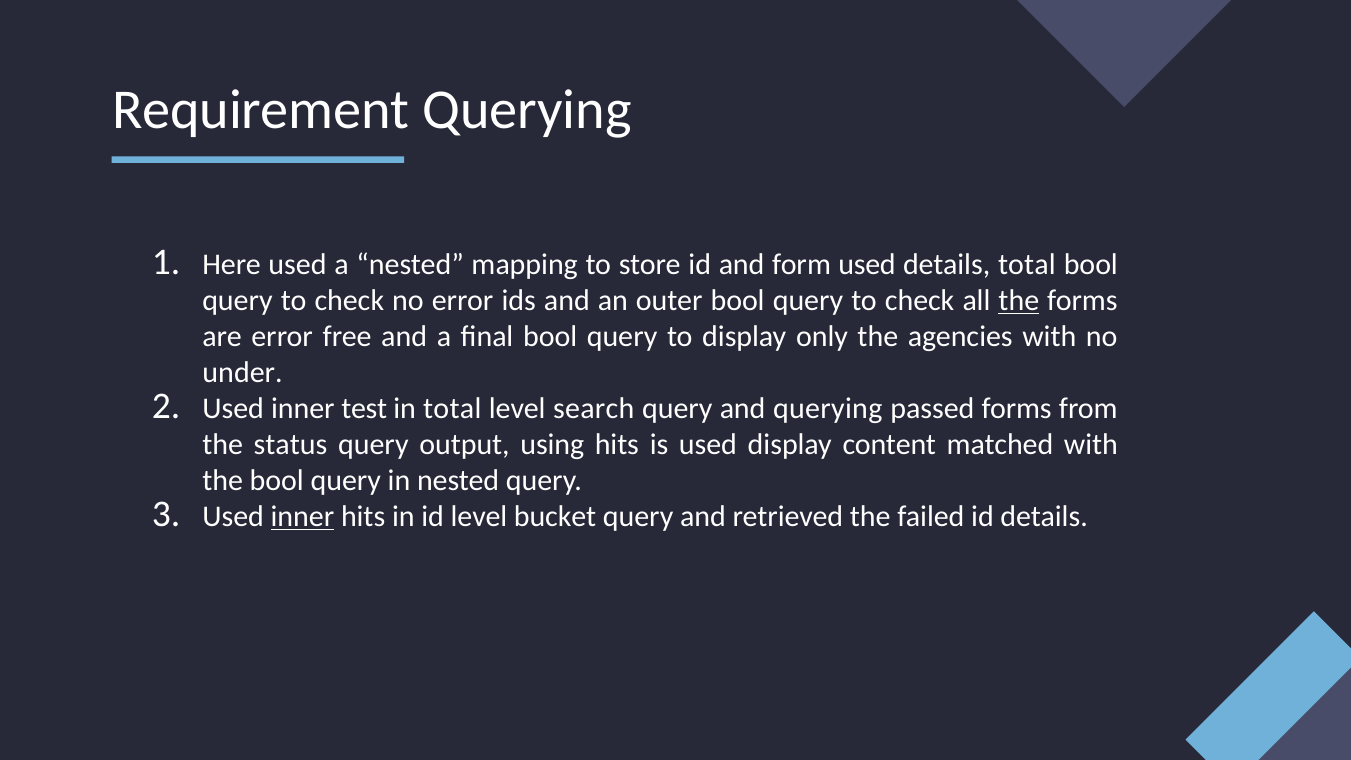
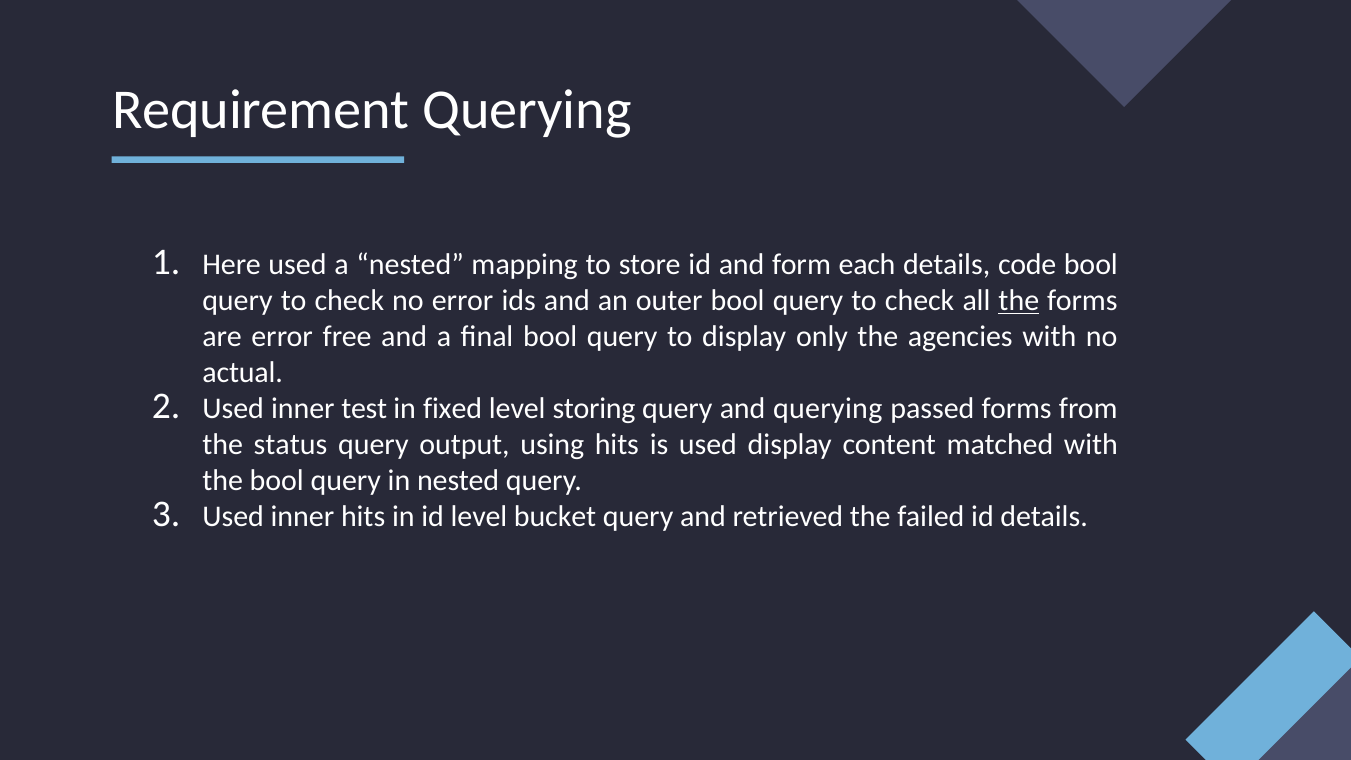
form used: used -> each (867, 265)
details total: total -> code (1027, 265)
under: under -> actual (243, 373)
in total: total -> fixed (453, 409)
search: search -> storing (594, 409)
inner underline: present -> none (302, 517)
